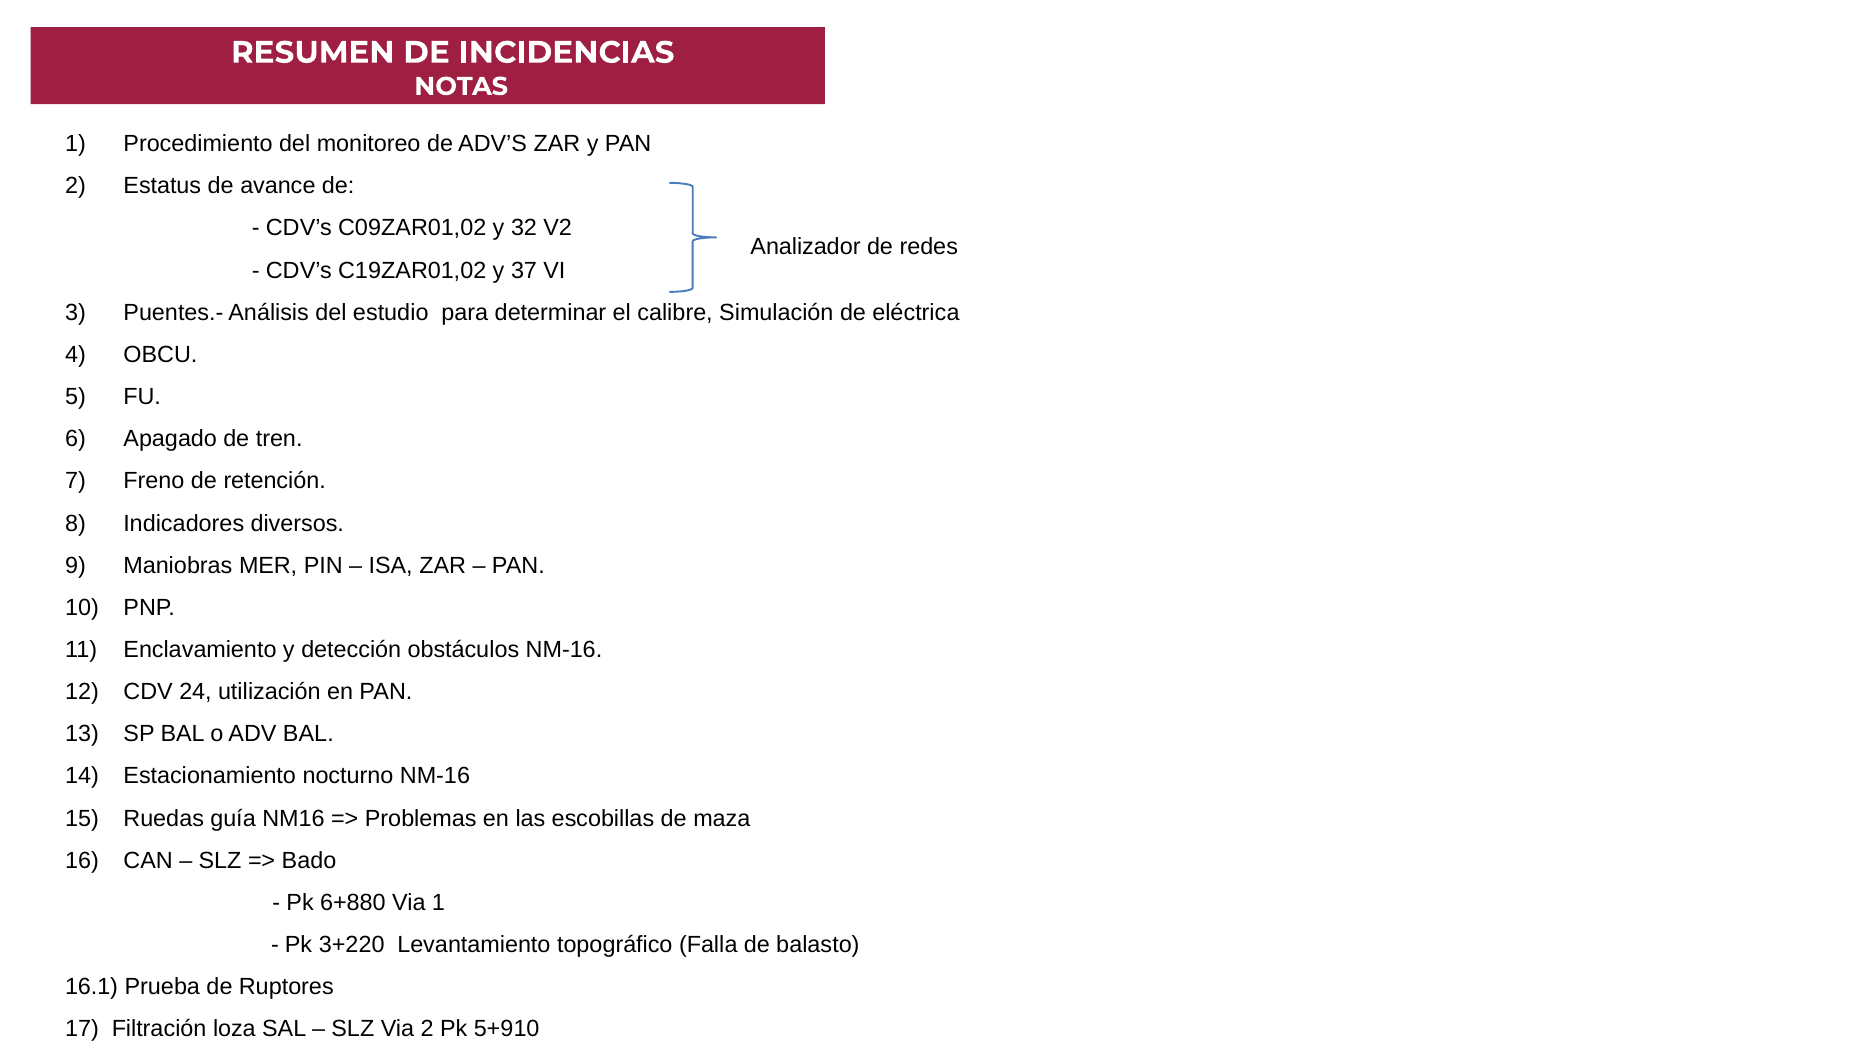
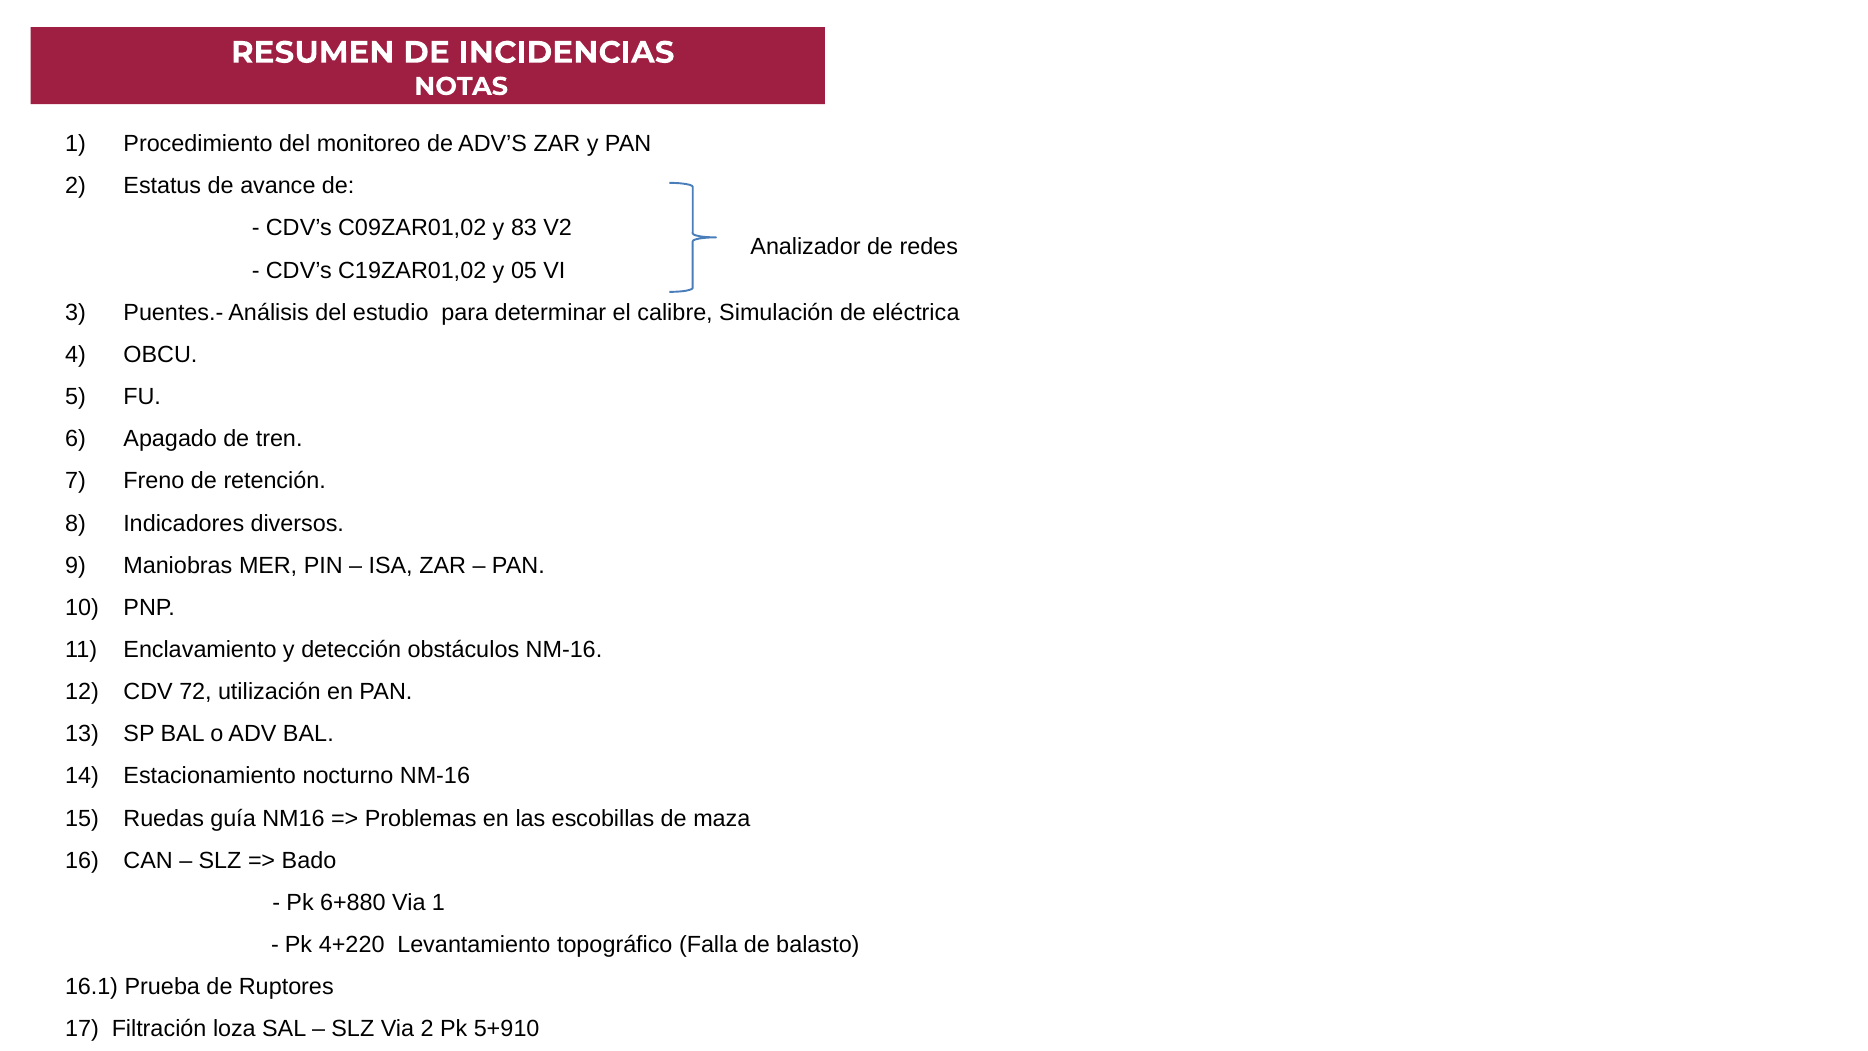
32: 32 -> 83 (524, 228)
37: 37 -> 05 (524, 270)
24: 24 -> 72 (195, 692)
3+220: 3+220 -> 4+220 (352, 945)
